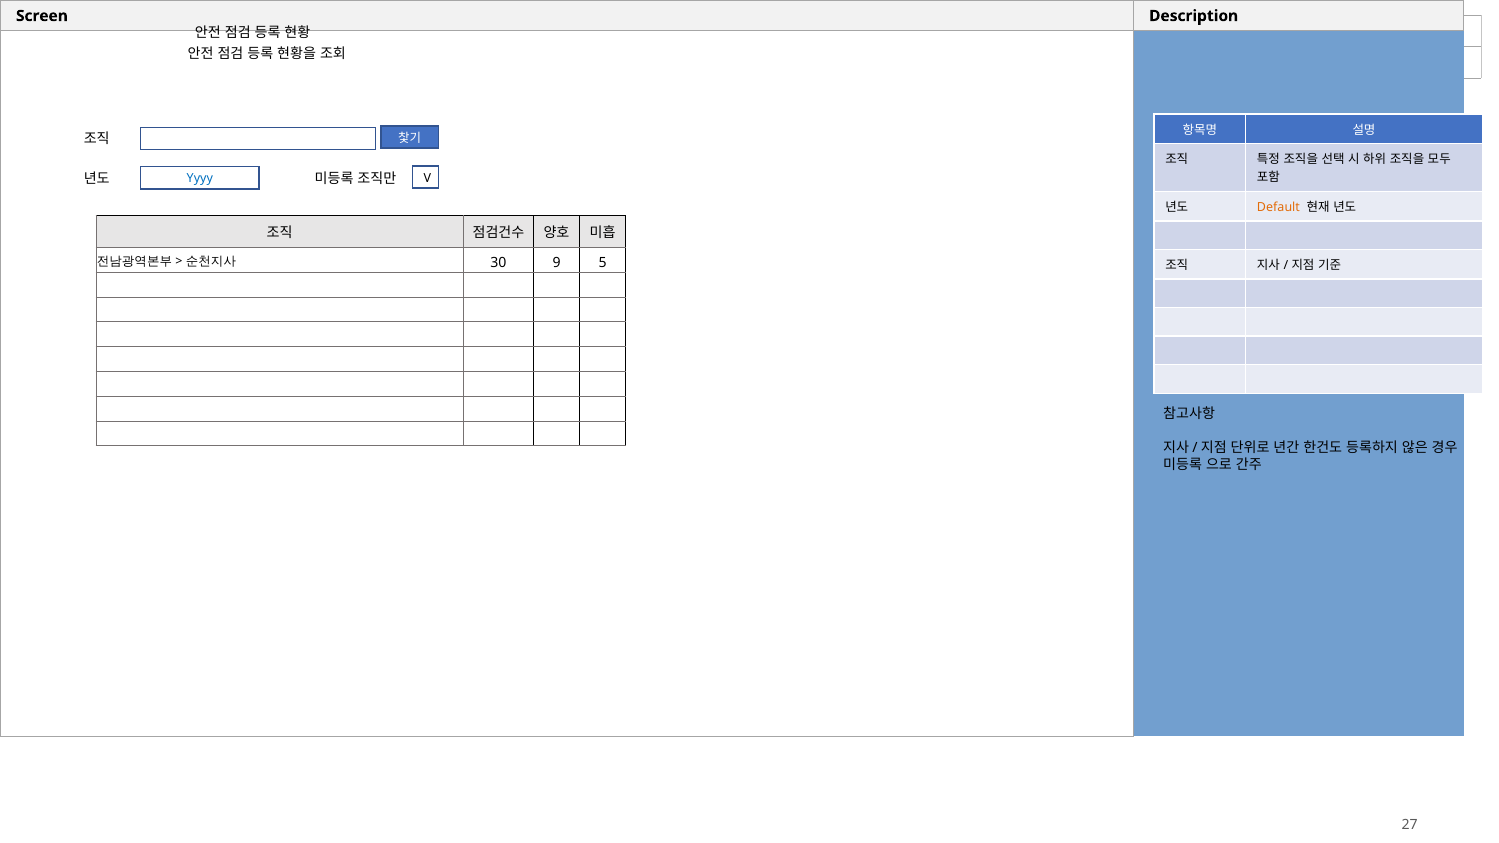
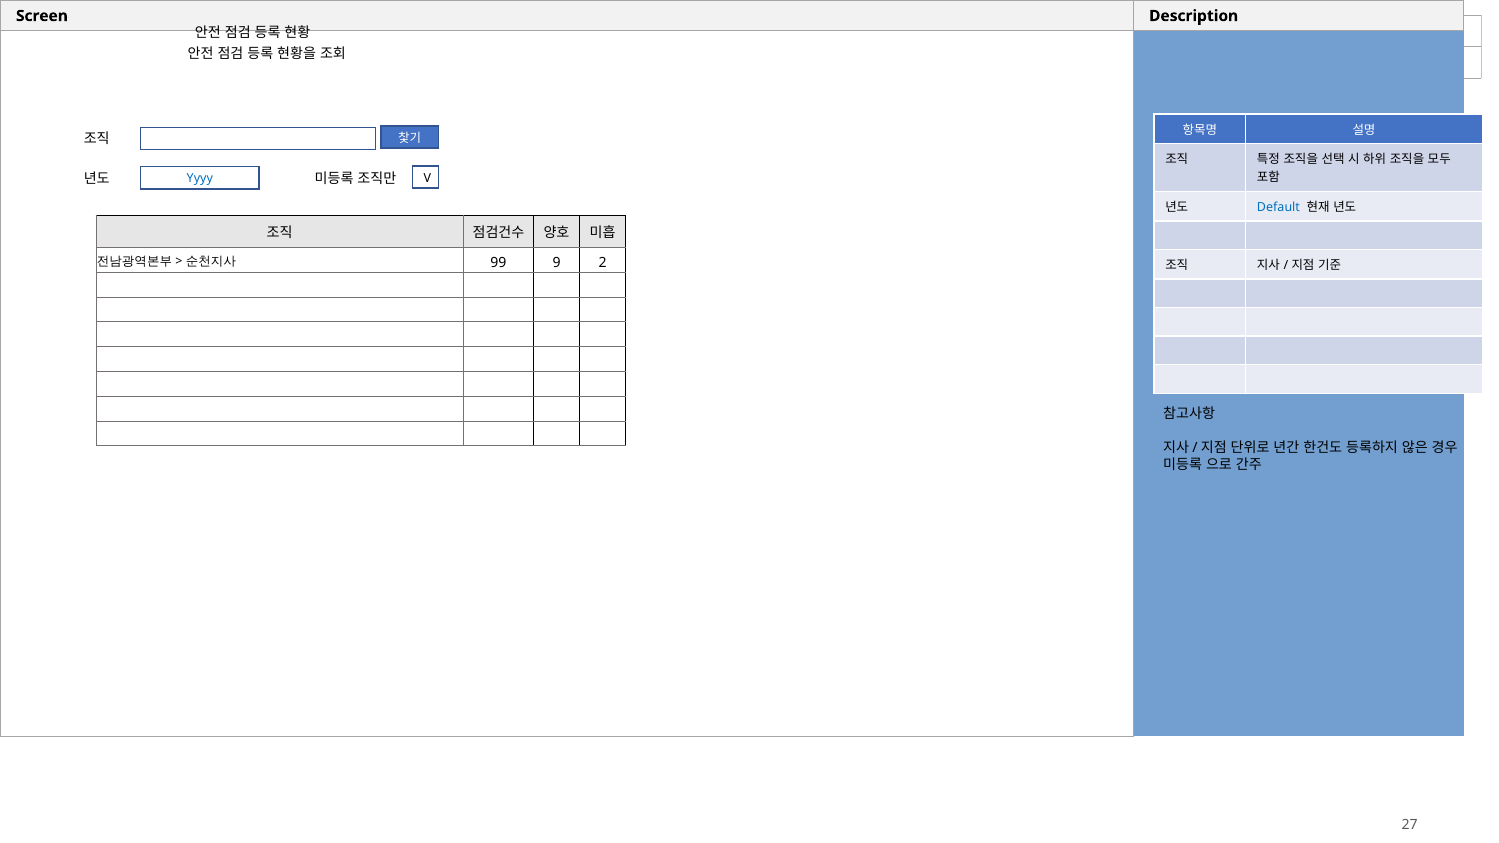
Default colour: orange -> blue (1278, 207)
30: 30 -> 99 (498, 263)
5: 5 -> 2 (603, 263)
